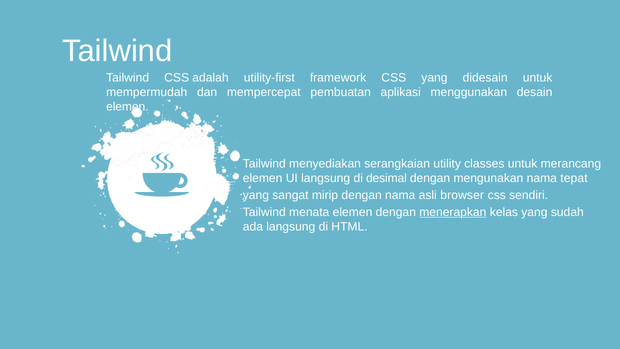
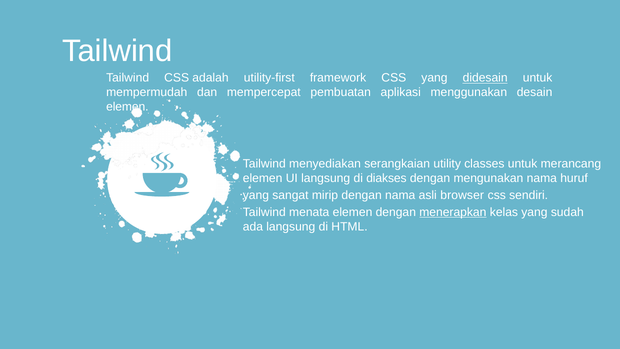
didesain underline: none -> present (485, 78)
desimal: desimal -> diakses (386, 178)
tepat: tepat -> huruf (574, 178)
